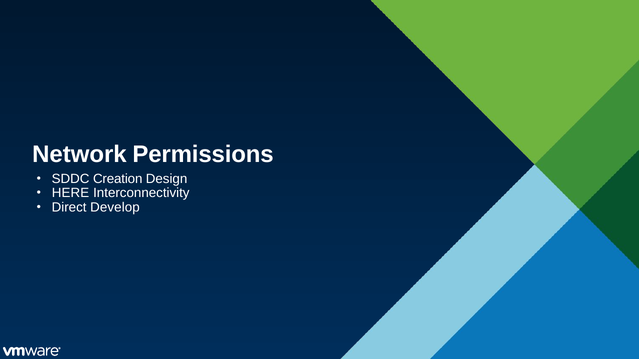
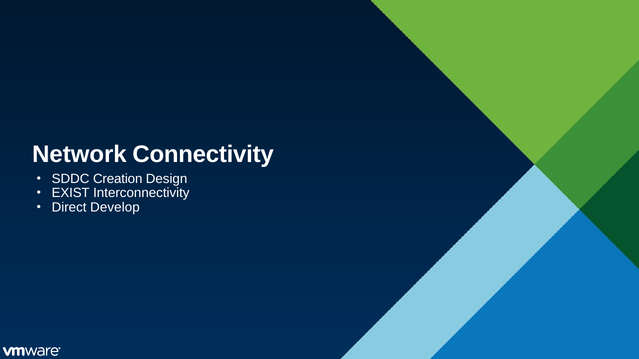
Permissions: Permissions -> Connectivity (203, 155)
HERE: HERE -> EXIST (71, 193)
